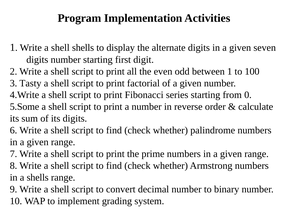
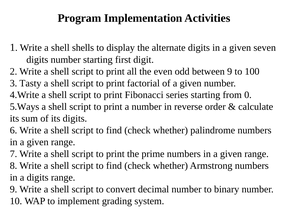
between 1: 1 -> 9 (230, 71)
5.Some: 5.Some -> 5.Ways (25, 107)
a shells: shells -> digits (38, 178)
